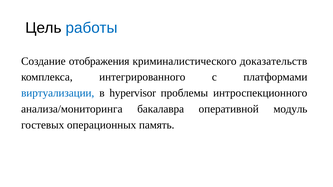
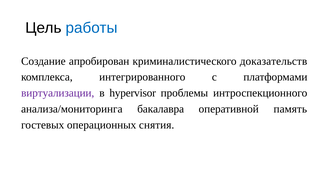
отображения: отображения -> апробирован (99, 61)
виртуализации colour: blue -> purple (58, 93)
модуль: модуль -> память (290, 109)
память: память -> снятия (157, 125)
